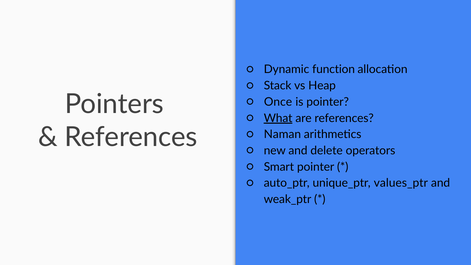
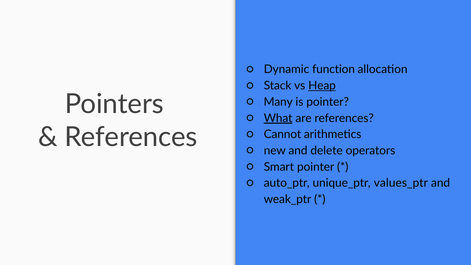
Heap underline: none -> present (322, 86)
Once: Once -> Many (278, 102)
Naman: Naman -> Cannot (282, 134)
